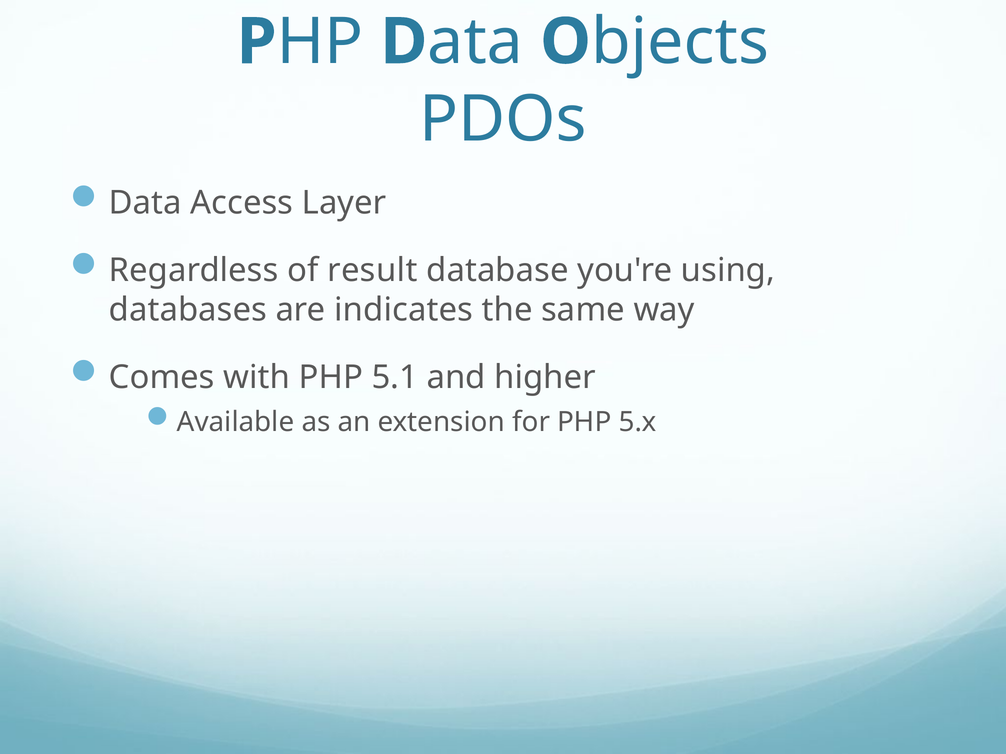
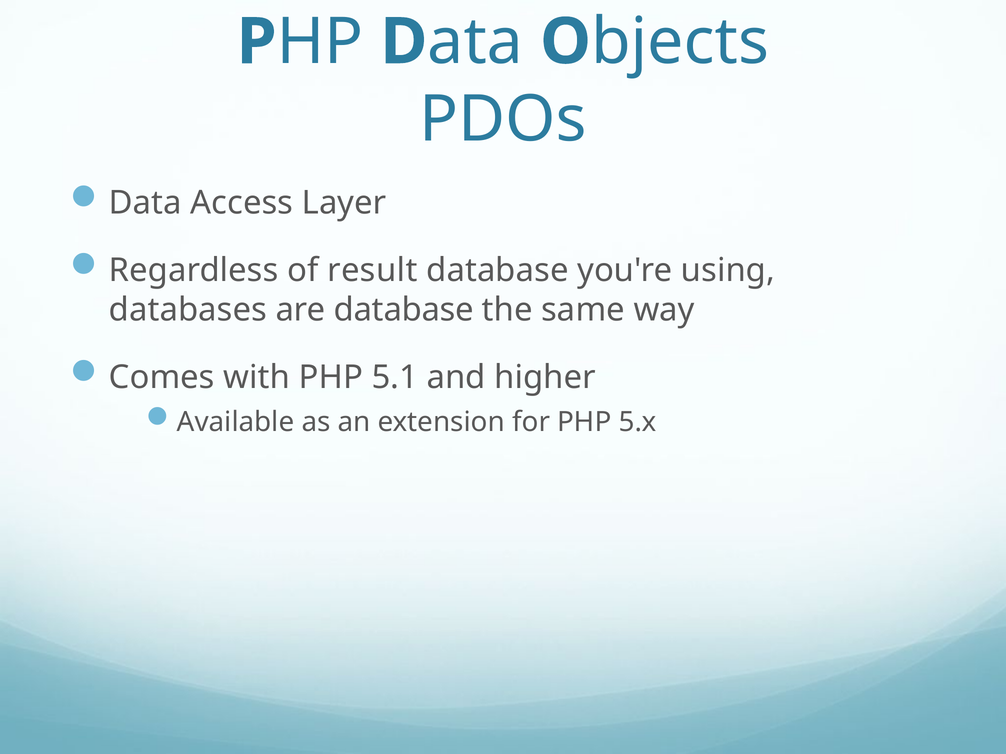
are indicates: indicates -> database (404, 310)
